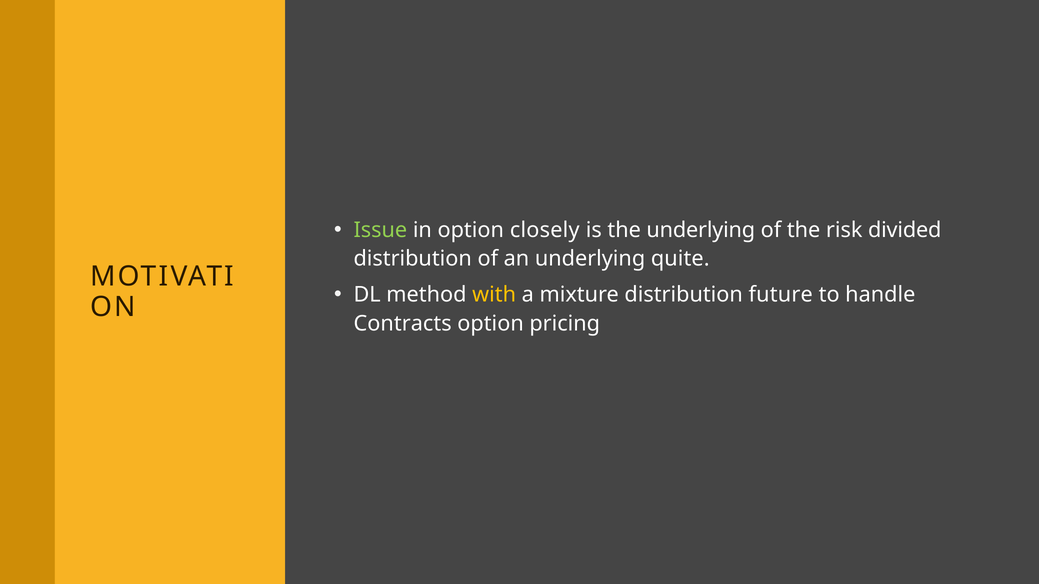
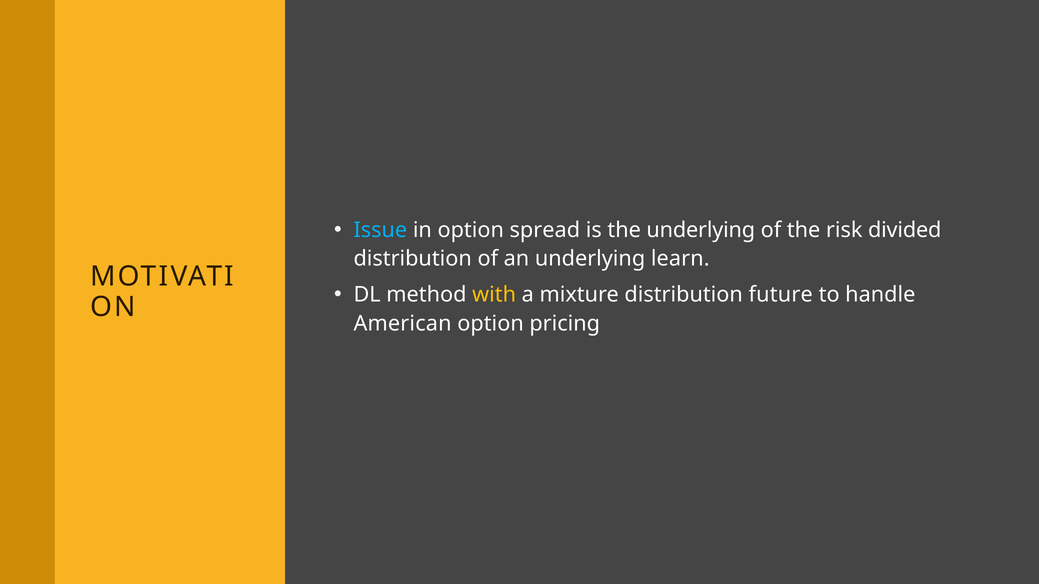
Issue colour: light green -> light blue (380, 230)
closely: closely -> spread (545, 230)
quite: quite -> learn (680, 259)
Contracts: Contracts -> American (403, 324)
